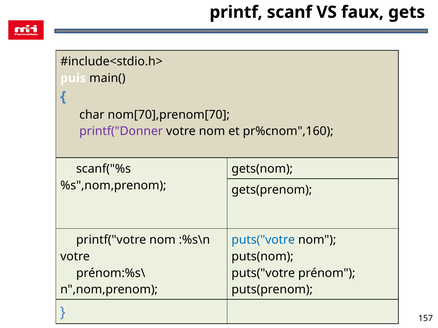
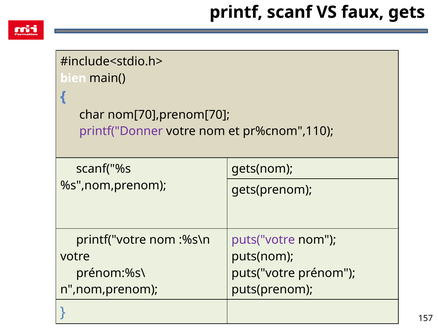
puis: puis -> bien (73, 78)
pr%cnom",160: pr%cnom",160 -> pr%cnom",110 (288, 132)
puts("votre colour: blue -> purple (263, 240)
